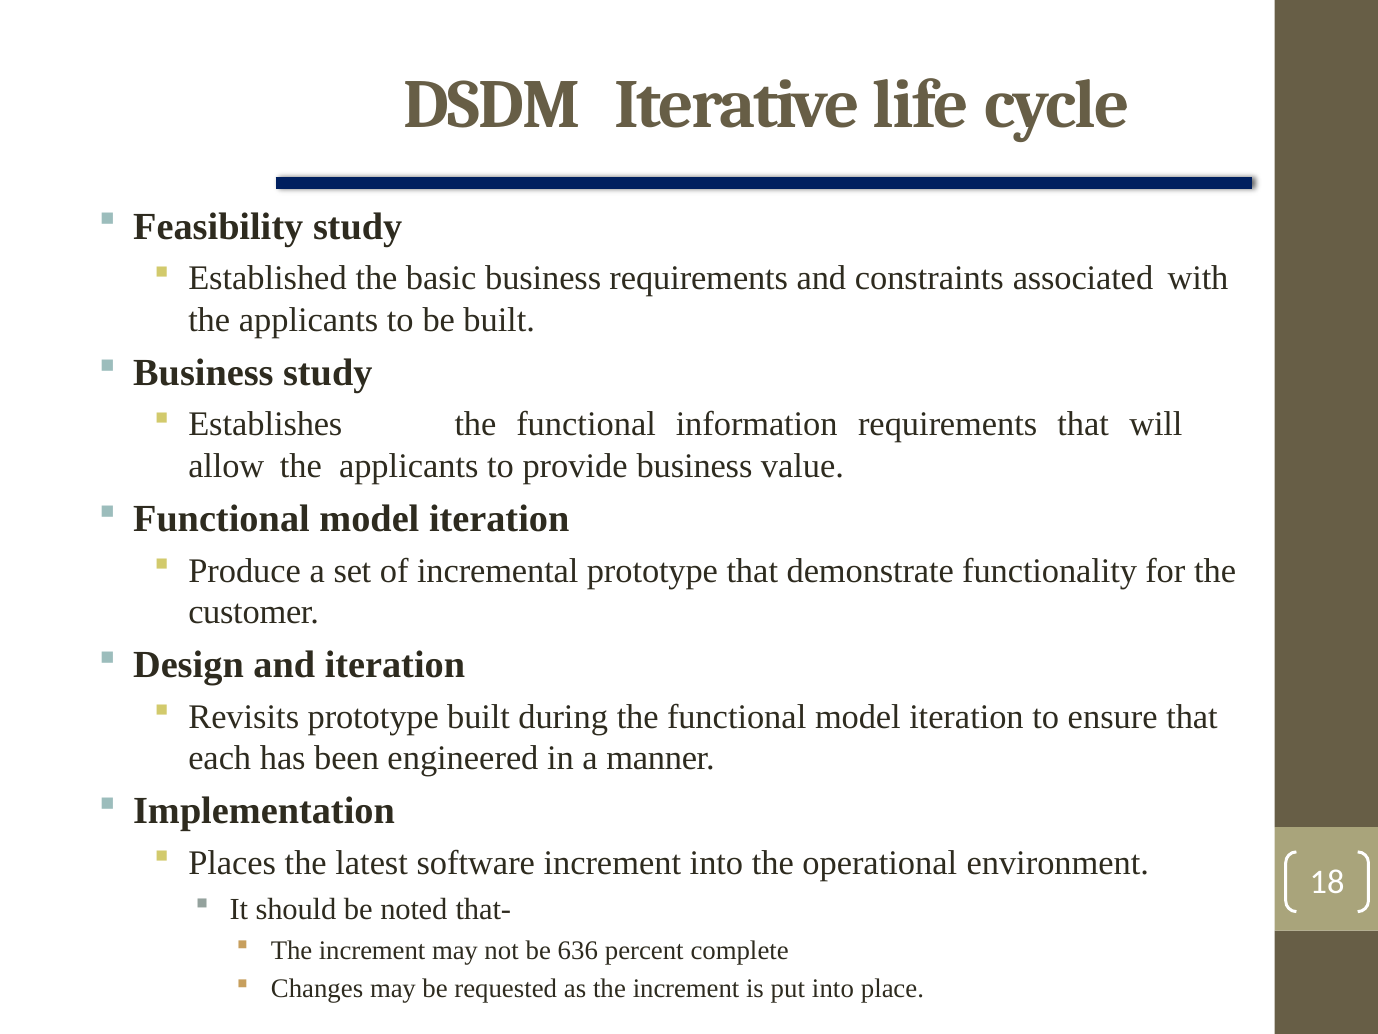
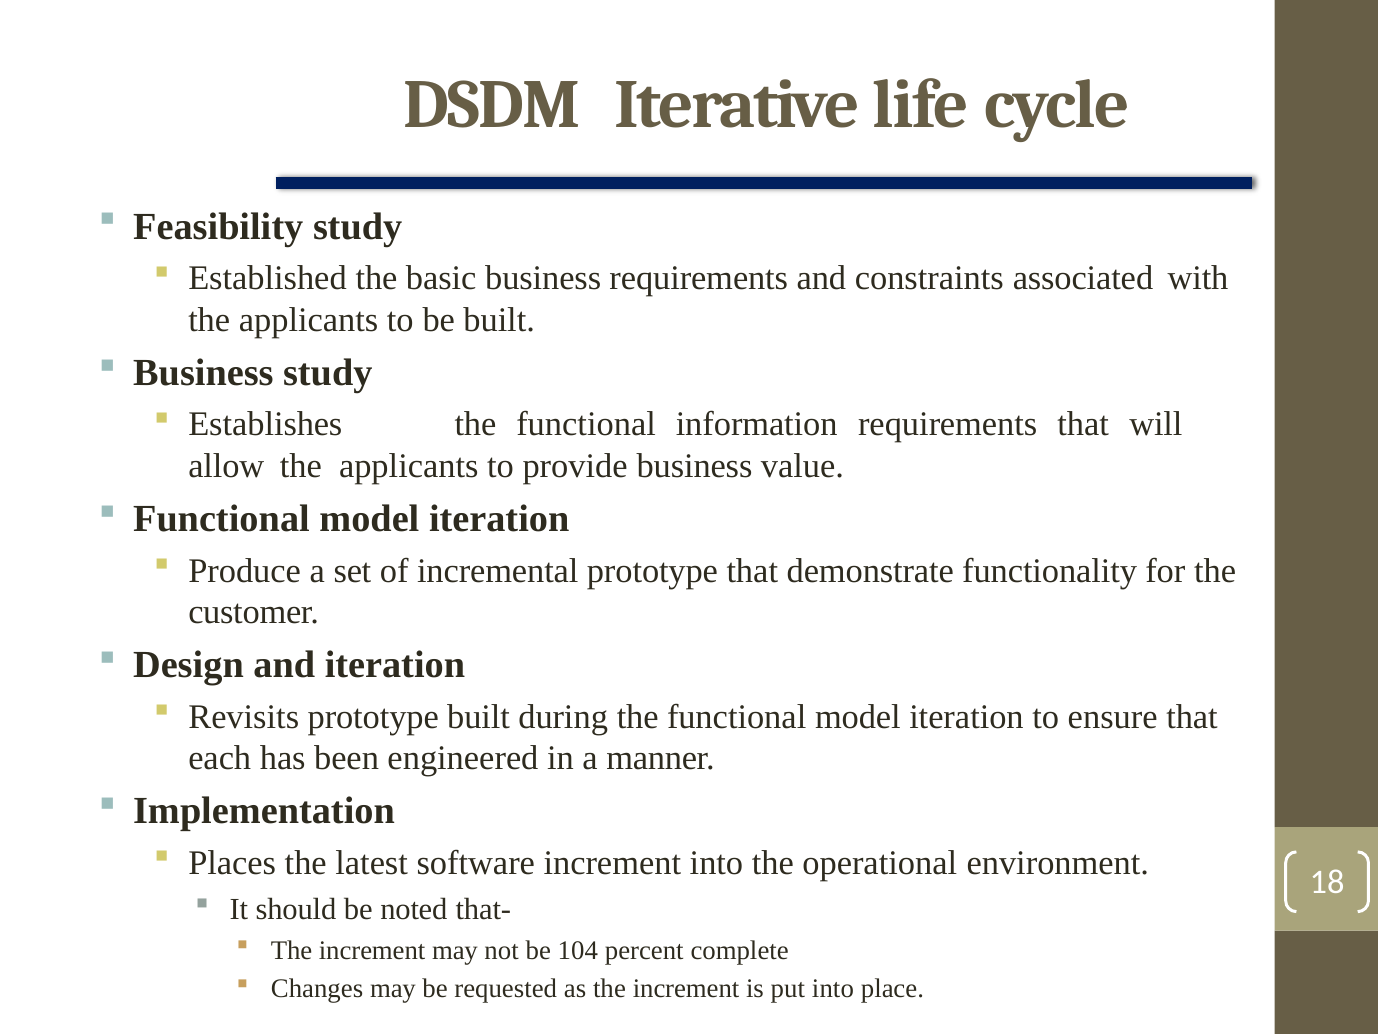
636: 636 -> 104 (578, 950)
